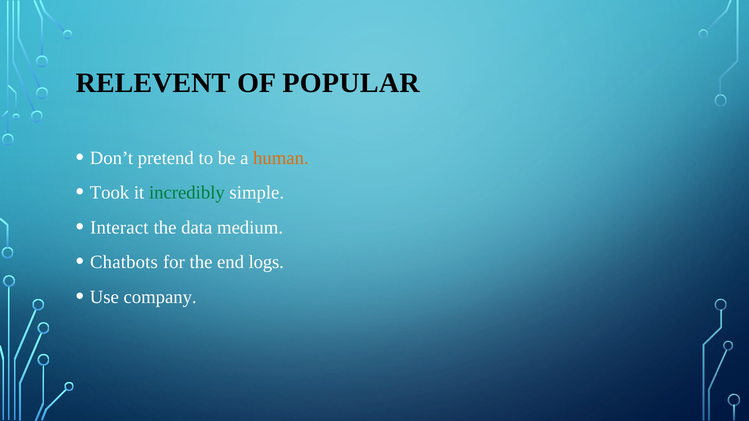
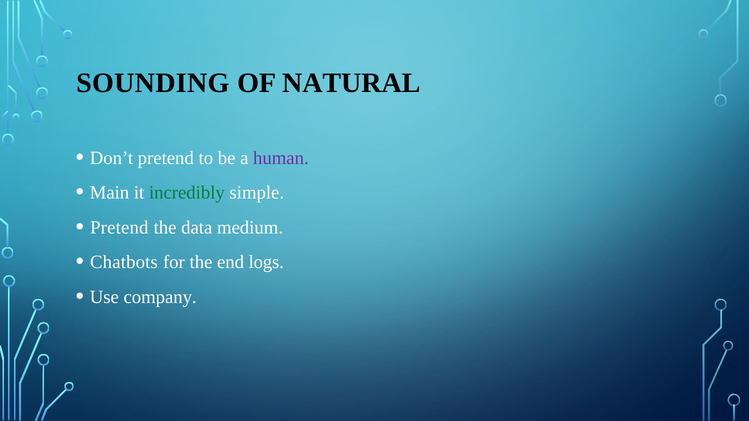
RELEVENT: RELEVENT -> SOUNDING (153, 83)
POPULAR: POPULAR -> NATURAL (351, 83)
human colour: orange -> purple (281, 158)
Took: Took -> Main (110, 193)
Interact: Interact -> Pretend (119, 228)
